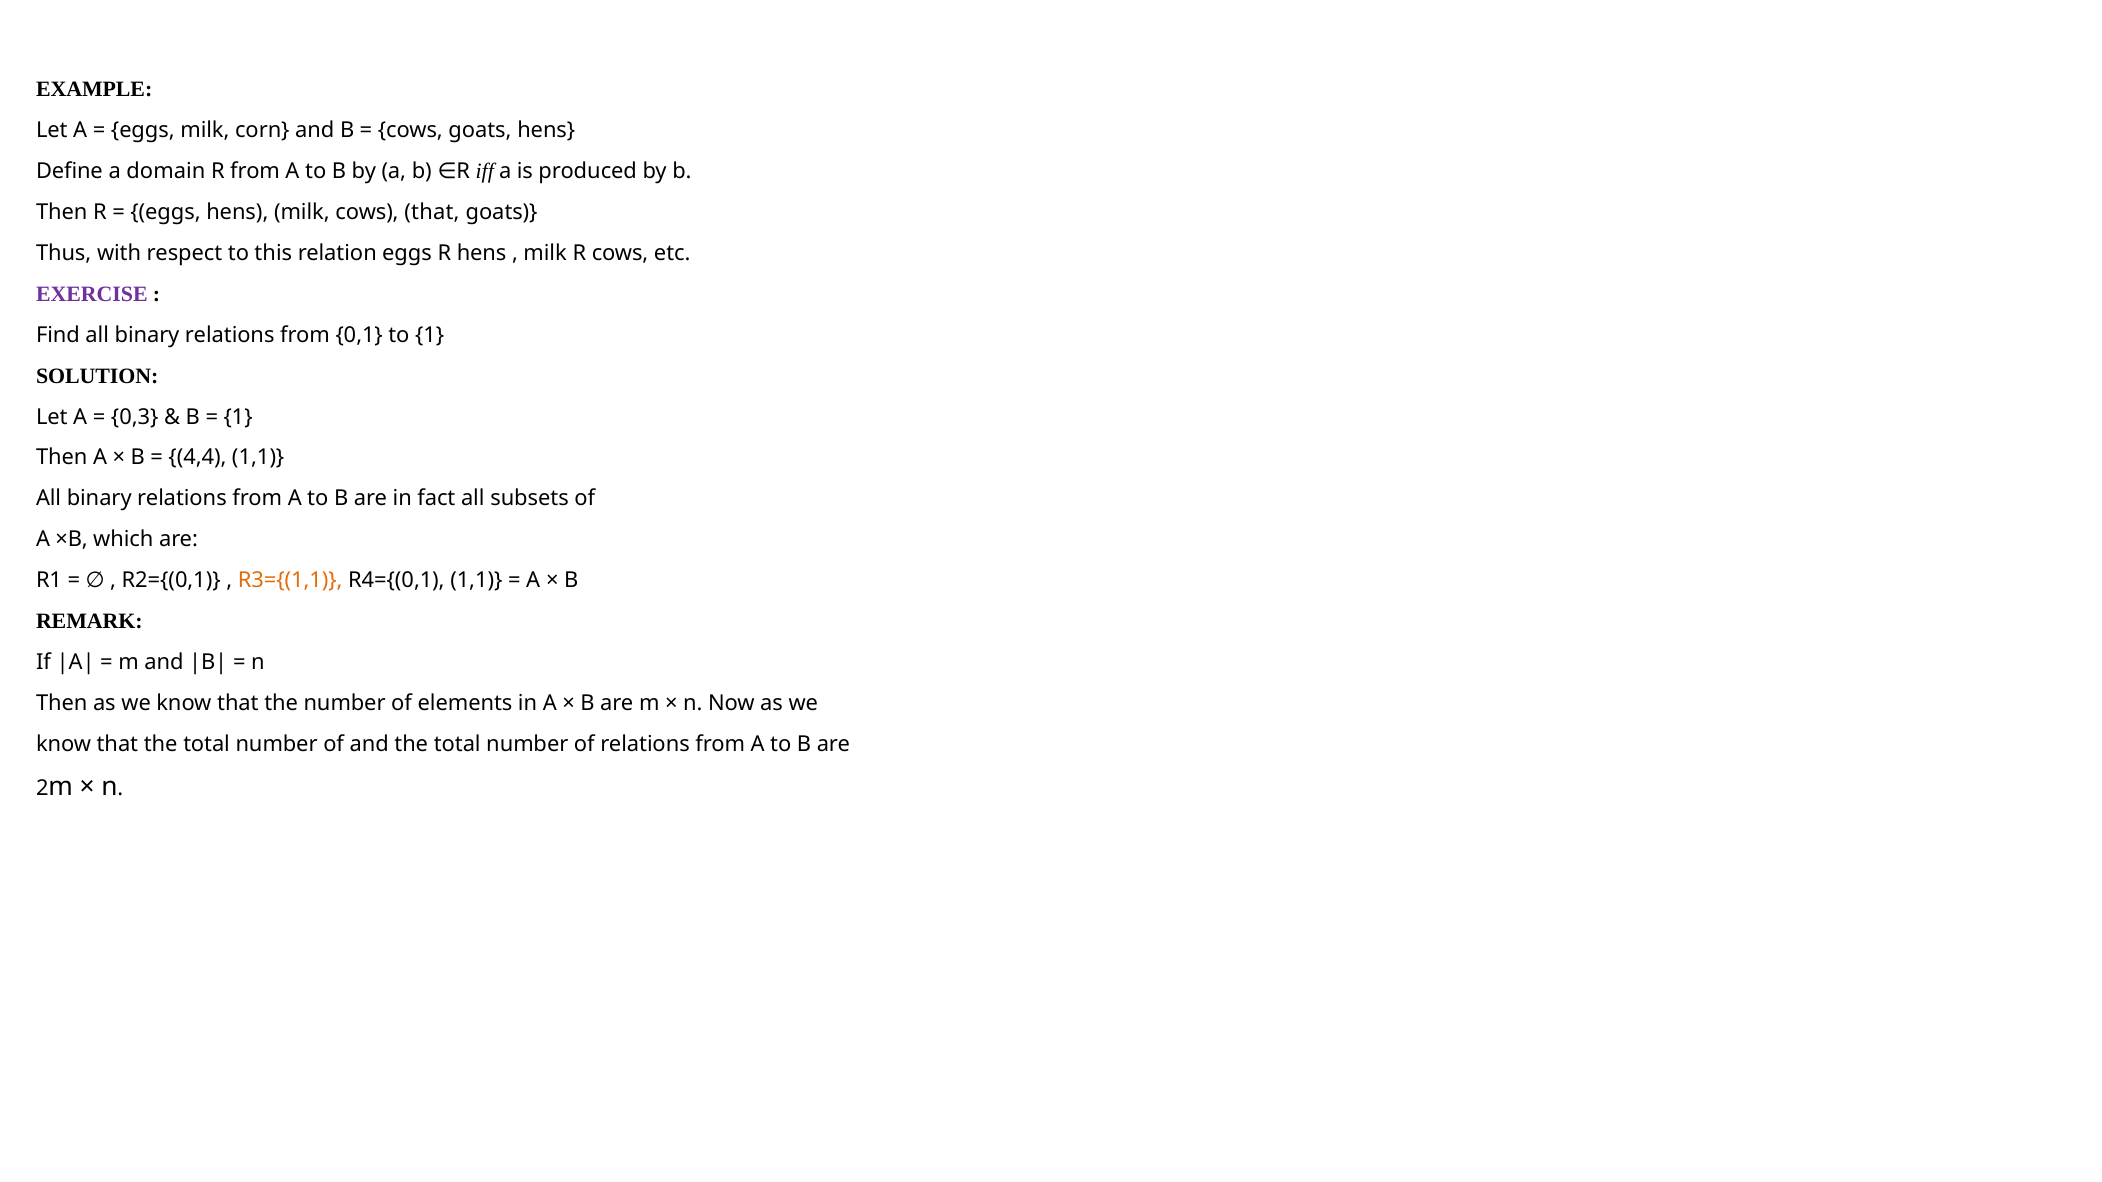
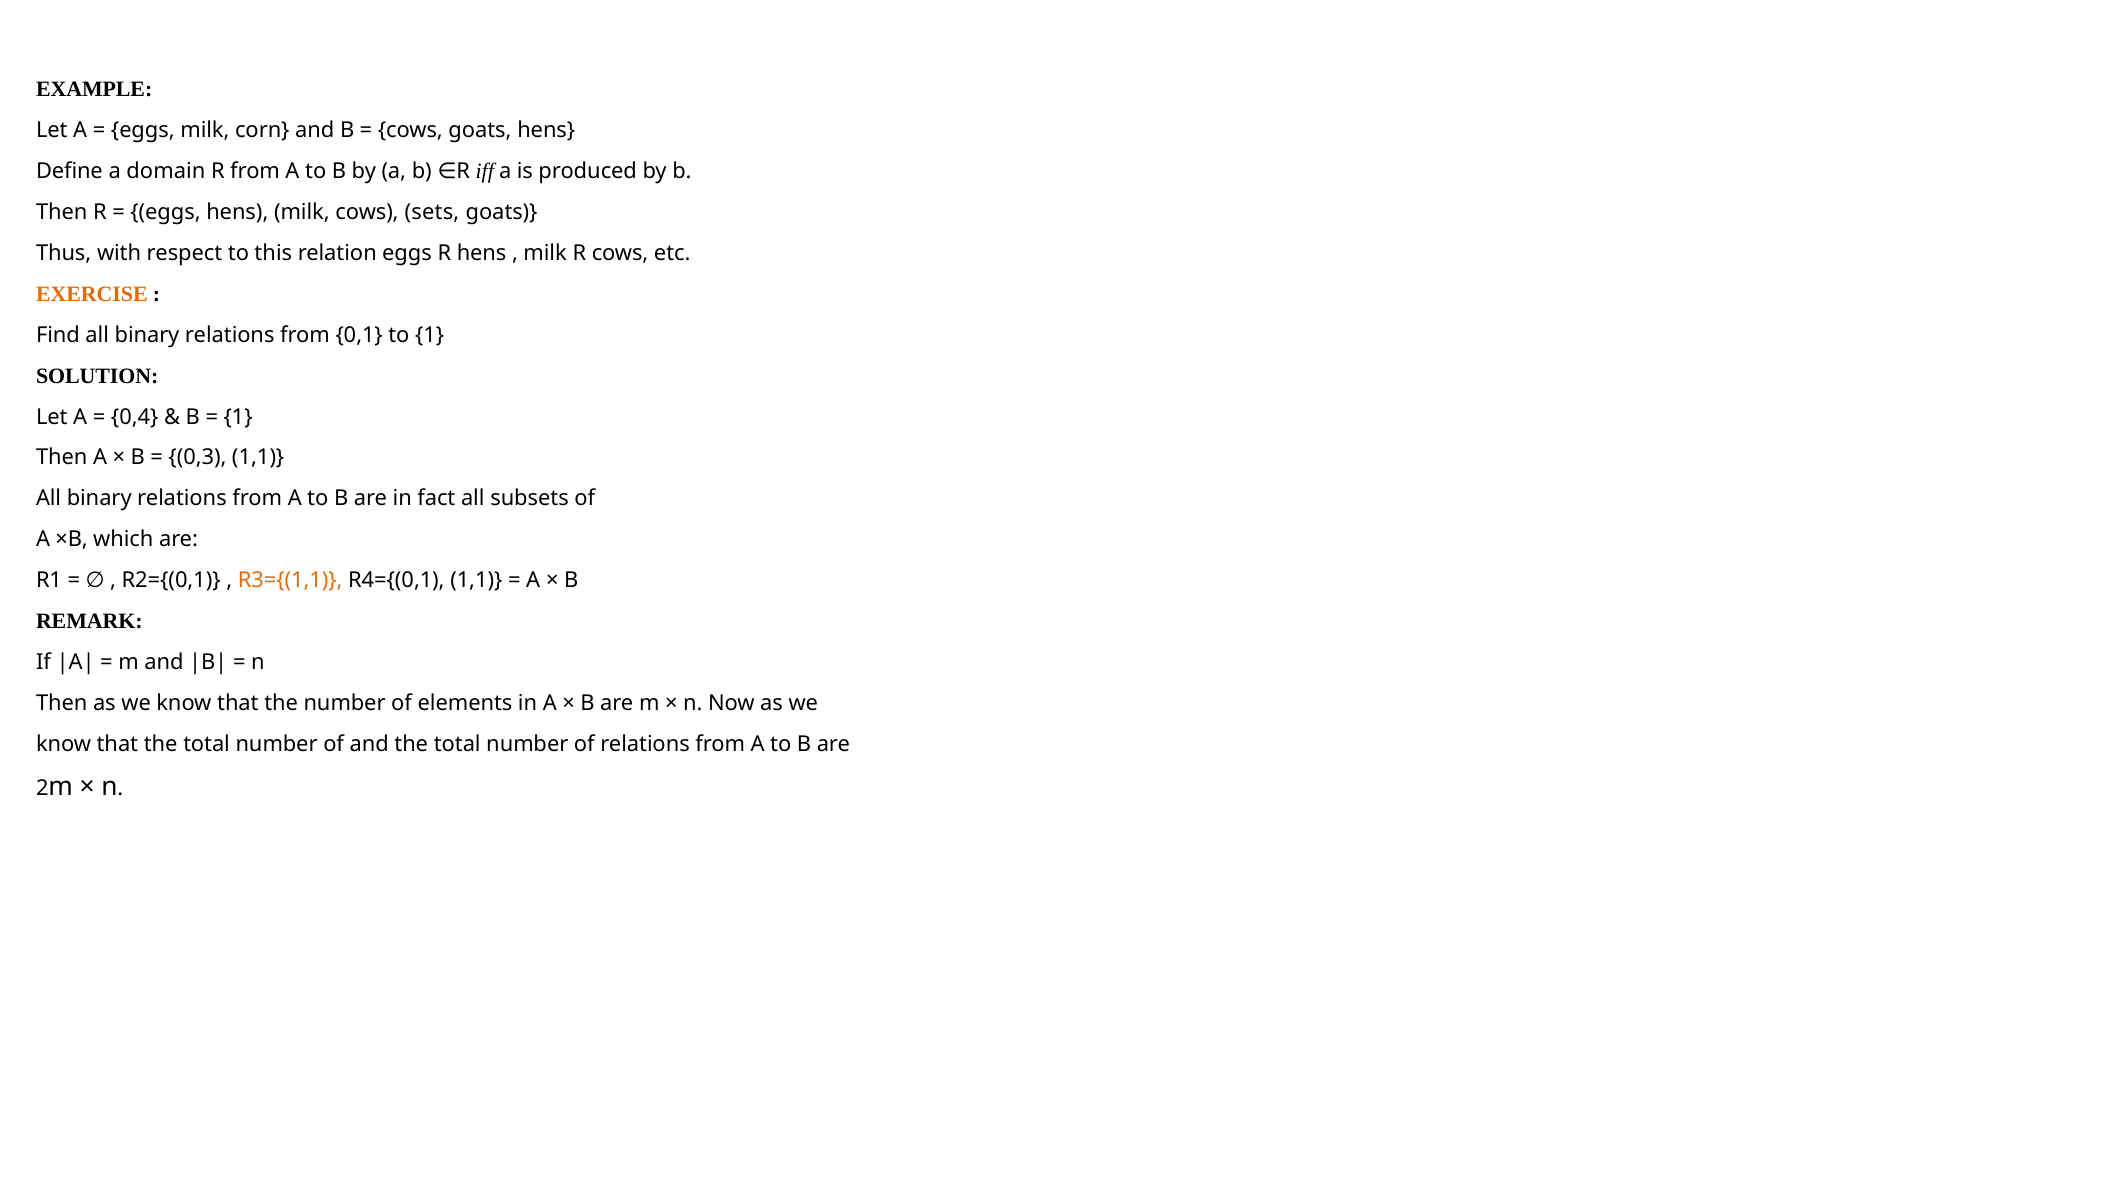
cows that: that -> sets (432, 212)
EXERCISE colour: purple -> orange (92, 294)
0,3: 0,3 -> 0,4 (135, 417)
4,4: 4,4 -> 0,3 (198, 458)
